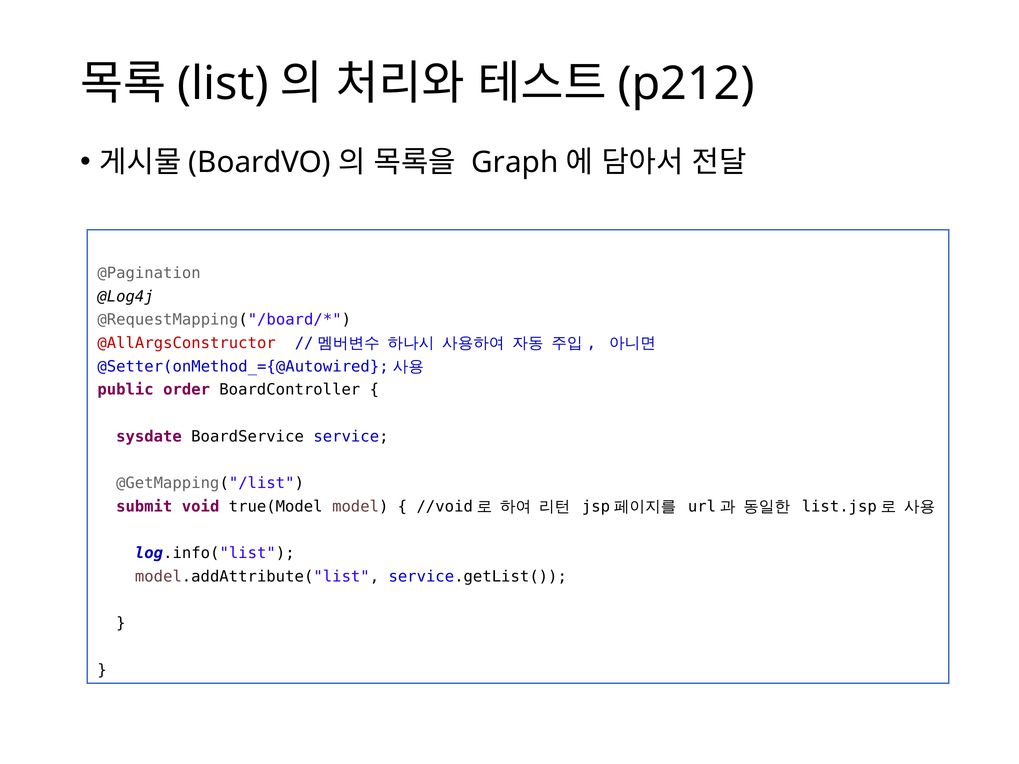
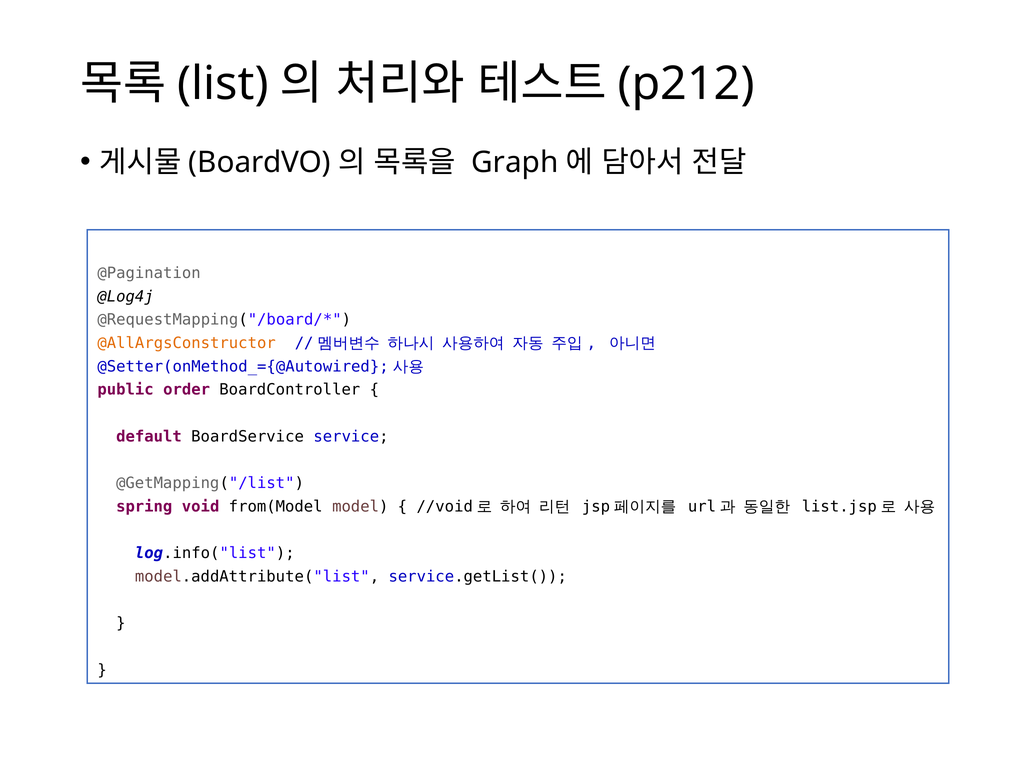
@AllArgsConstructor colour: red -> orange (187, 343)
sysdate: sysdate -> default (149, 437)
submit: submit -> spring (144, 507)
true(Model: true(Model -> from(Model (276, 507)
